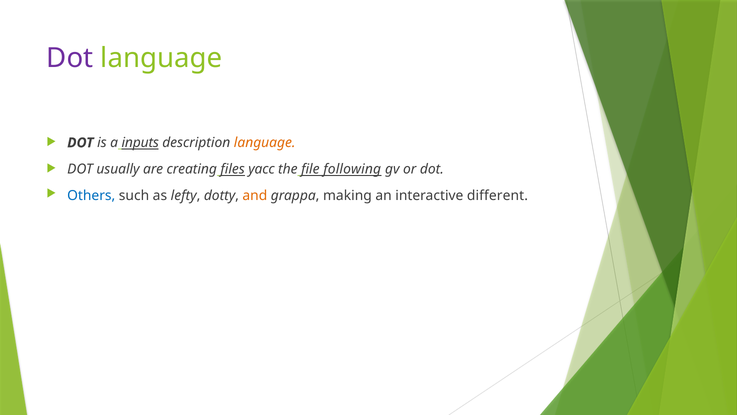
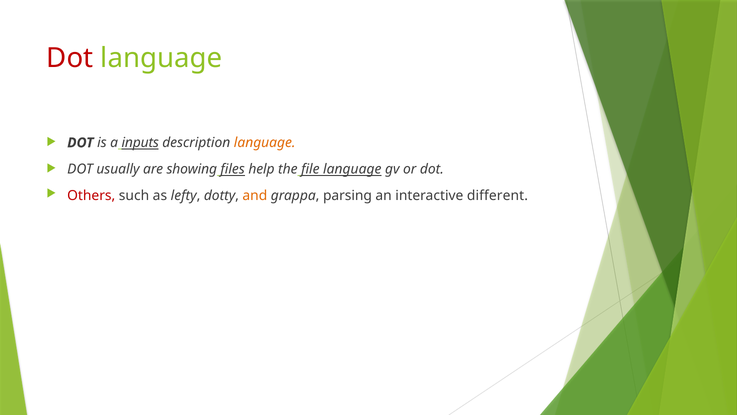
Dot colour: purple -> red (70, 58)
creating: creating -> showing (192, 169)
yacc: yacc -> help (261, 169)
file following: following -> language (352, 169)
Others colour: blue -> red (91, 196)
making: making -> parsing (347, 196)
